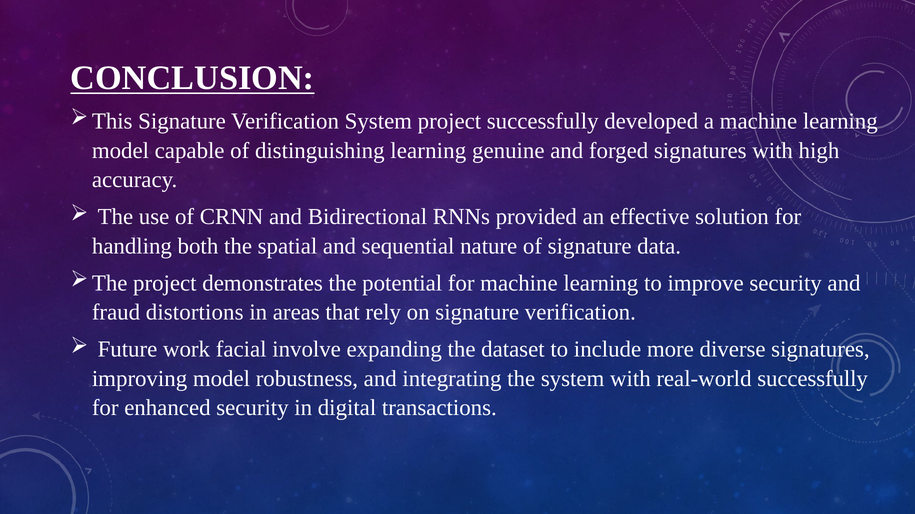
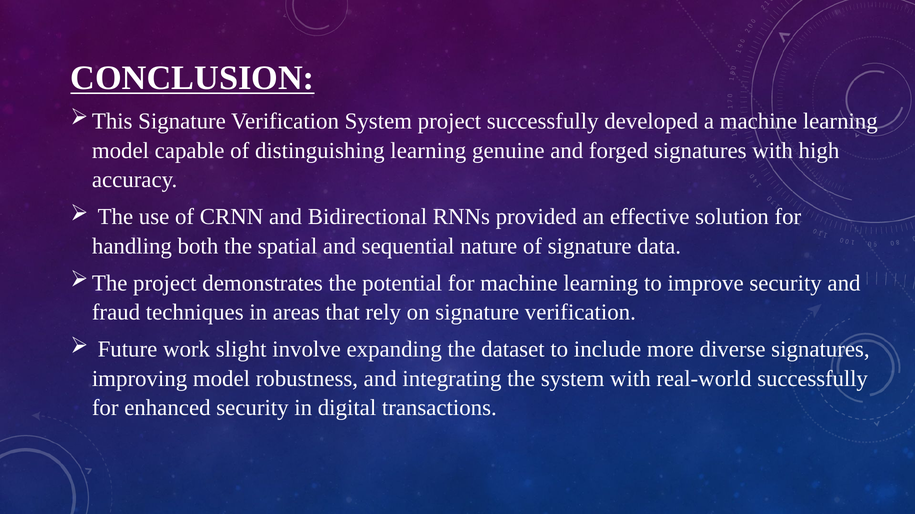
distortions: distortions -> techniques (195, 313)
facial: facial -> slight (241, 350)
